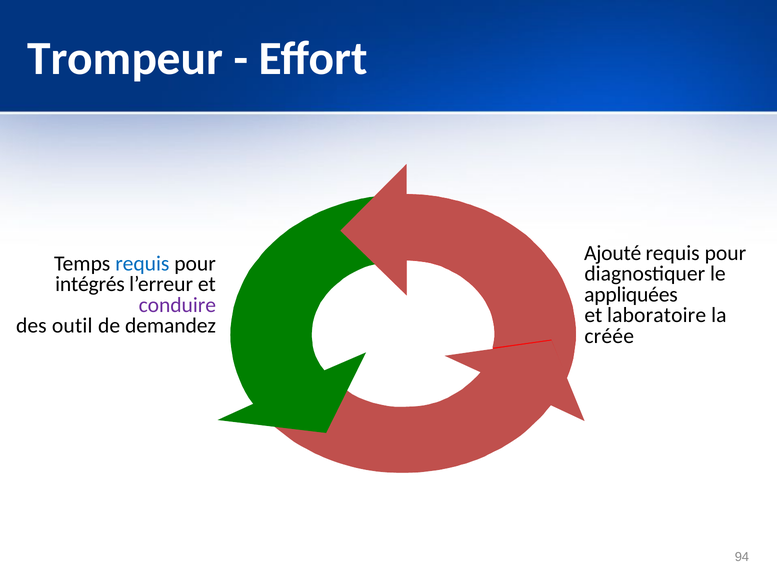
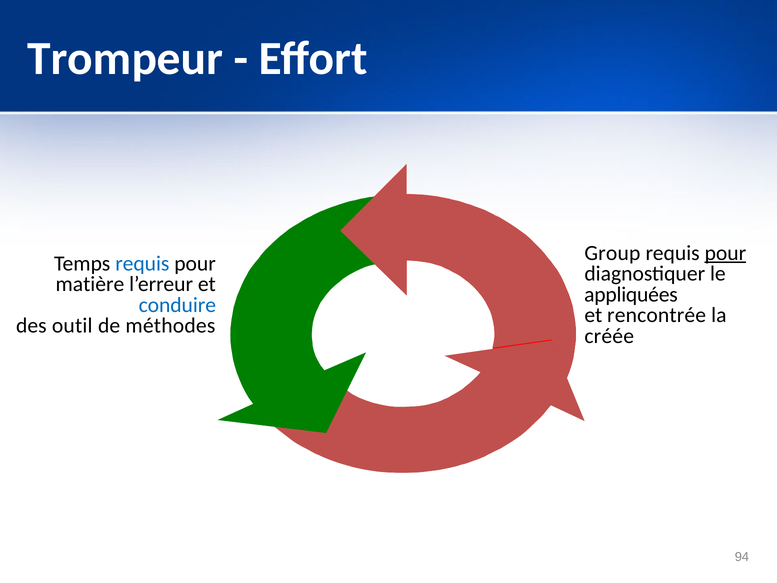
Ajouté: Ajouté -> Group (612, 253)
pour underline: none -> present (725, 253)
intégrés: intégrés -> matière (90, 284)
conduire colour: purple -> blue (177, 305)
laboratoire: laboratoire -> rencontrée (657, 315)
demandez: demandez -> méthodes (170, 326)
